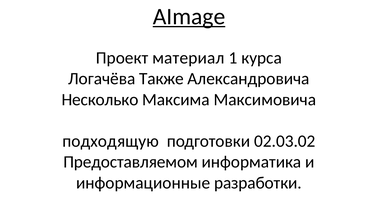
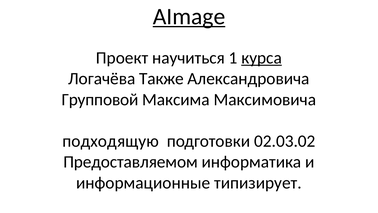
материал: материал -> научиться (188, 58)
курса underline: none -> present (262, 58)
Несколько: Несколько -> Групповой (100, 99)
разработки: разработки -> типизирует (258, 183)
